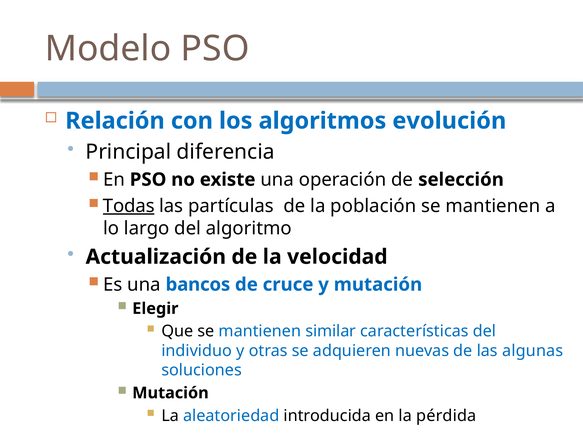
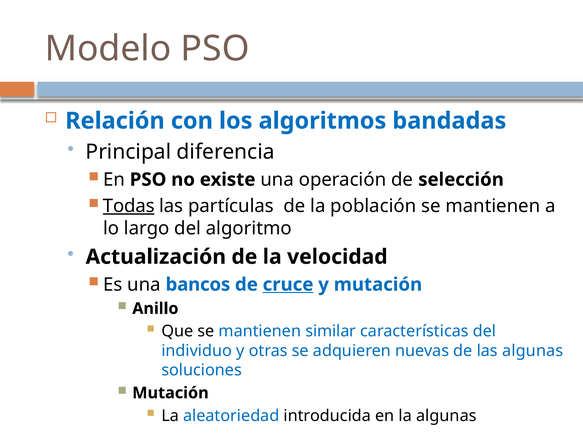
evolución: evolución -> bandadas (449, 121)
cruce underline: none -> present (288, 284)
Elegir: Elegir -> Anillo (155, 308)
la pérdida: pérdida -> algunas (446, 415)
